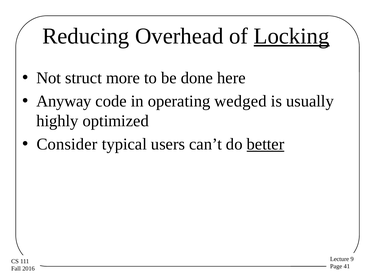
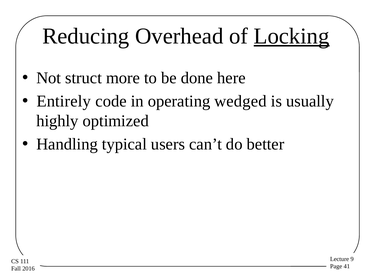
Anyway: Anyway -> Entirely (64, 101)
Consider: Consider -> Handling (67, 144)
better underline: present -> none (265, 144)
